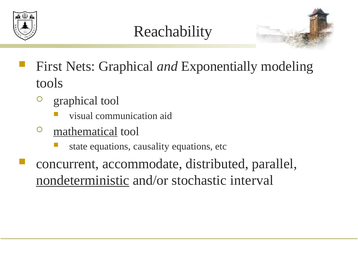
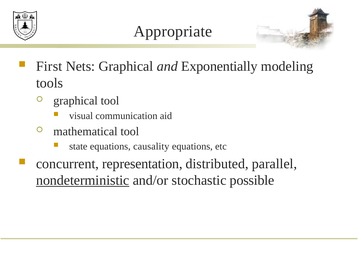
Reachability: Reachability -> Appropriate (173, 32)
mathematical underline: present -> none (85, 132)
accommodate: accommodate -> representation (142, 164)
interval: interval -> possible (252, 181)
